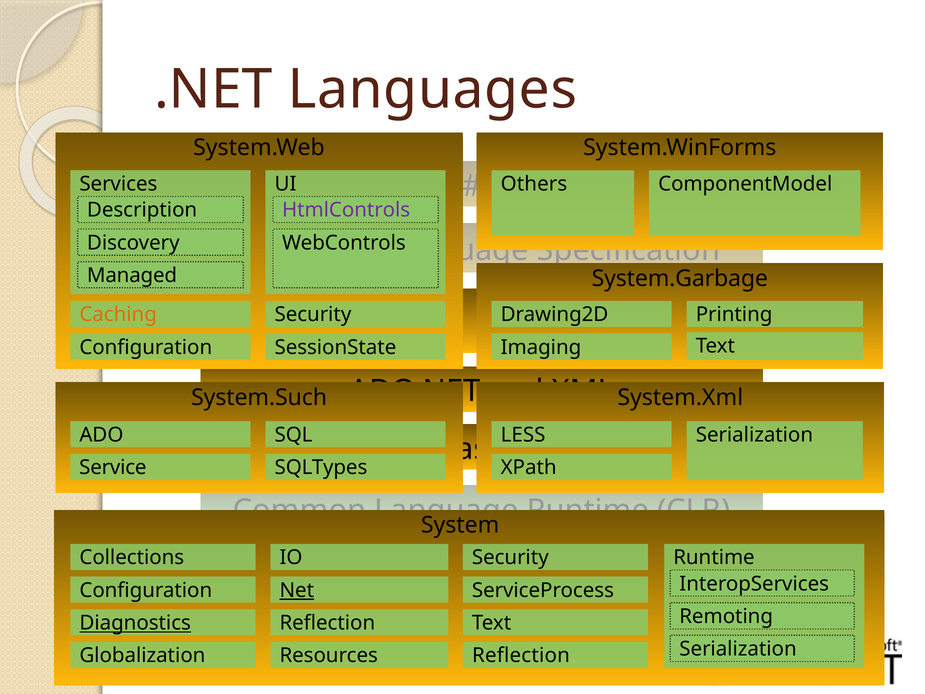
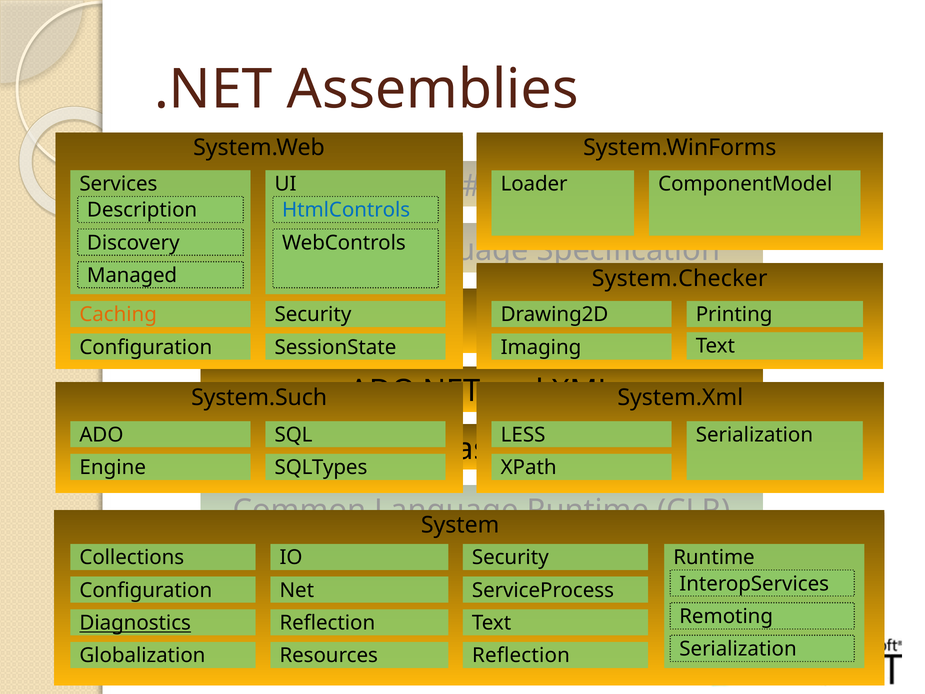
Languages: Languages -> Assemblies (433, 89)
Others: Others -> Loader (534, 184)
HtmlControls colour: purple -> blue (346, 210)
System.Garbage: System.Garbage -> System.Checker (680, 278)
Service: Service -> Engine (113, 467)
Net underline: present -> none (297, 590)
